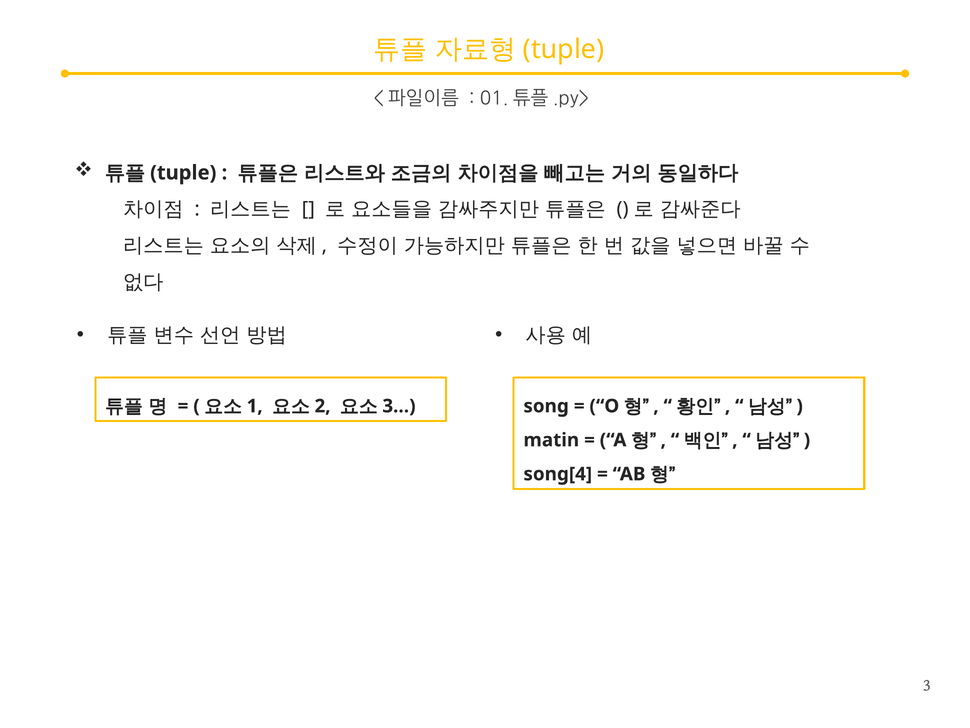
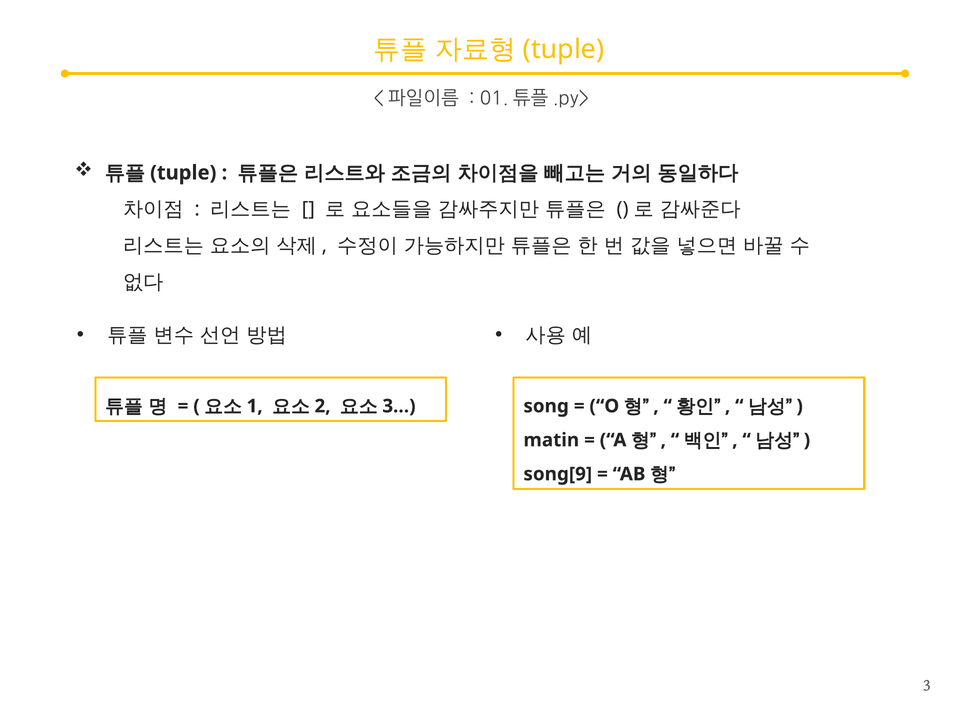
song[4: song[4 -> song[9 (558, 474)
